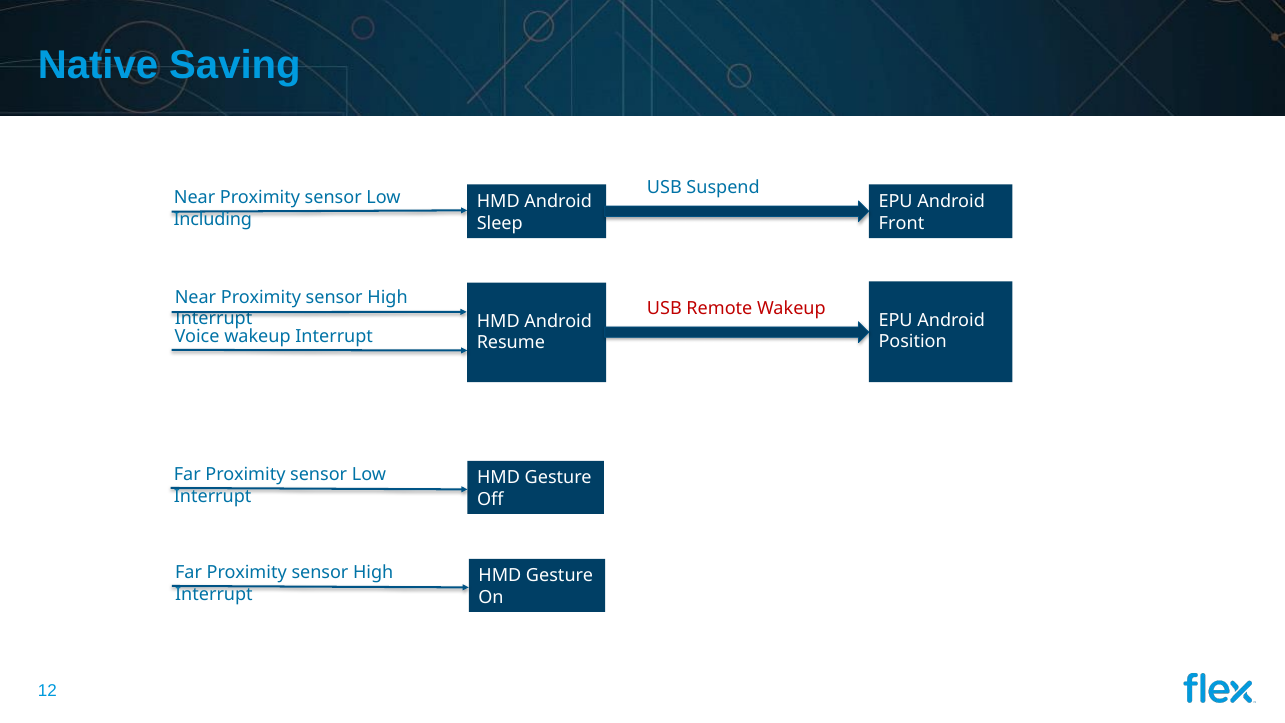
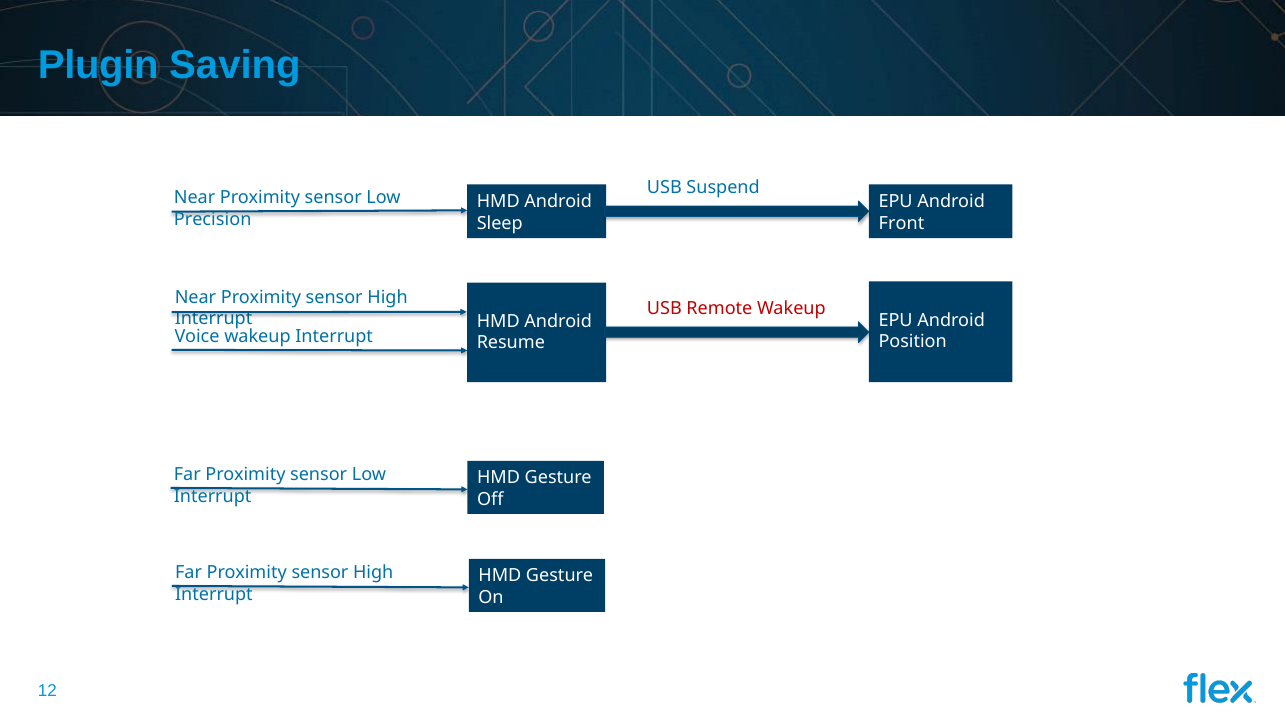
Native: Native -> Plugin (98, 65)
Including: Including -> Precision (213, 219)
